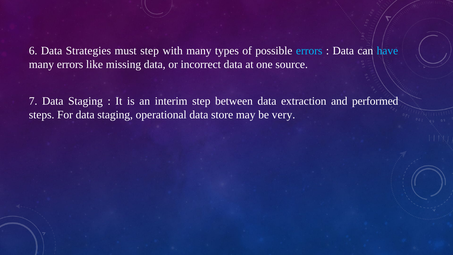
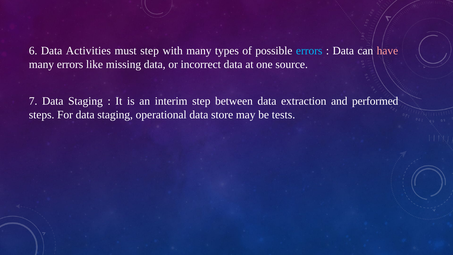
Strategies: Strategies -> Activities (88, 51)
have colour: light blue -> pink (387, 51)
very: very -> tests (284, 115)
